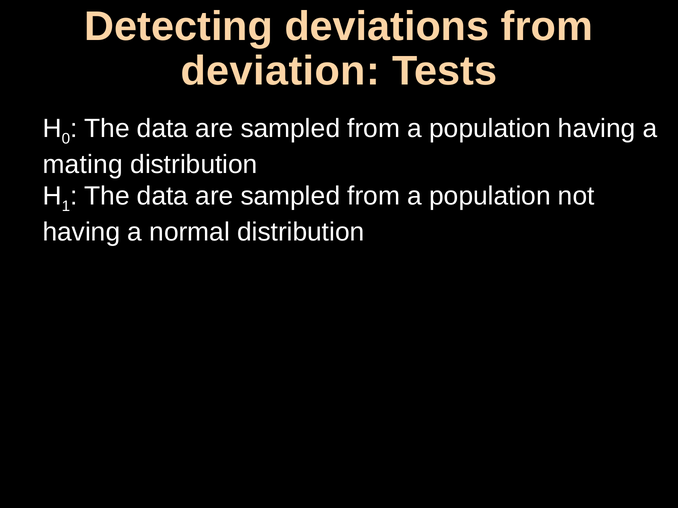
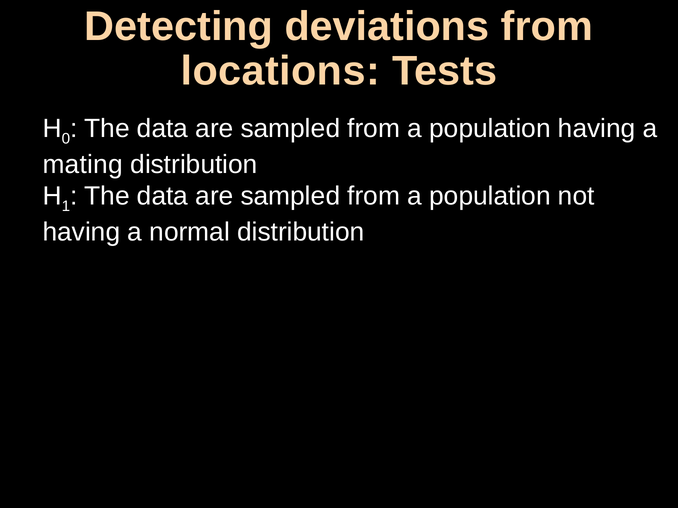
deviation: deviation -> locations (280, 71)
